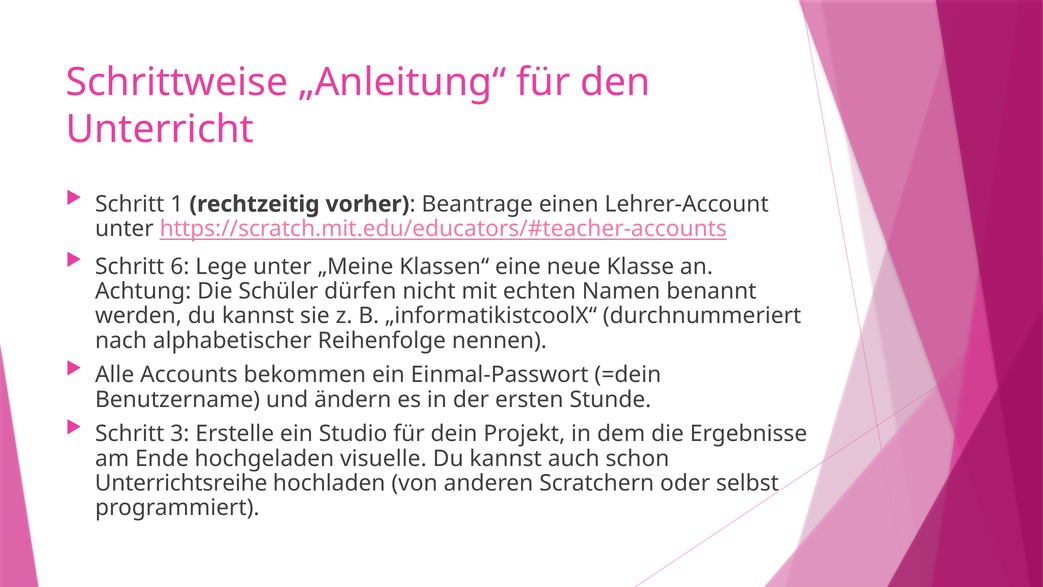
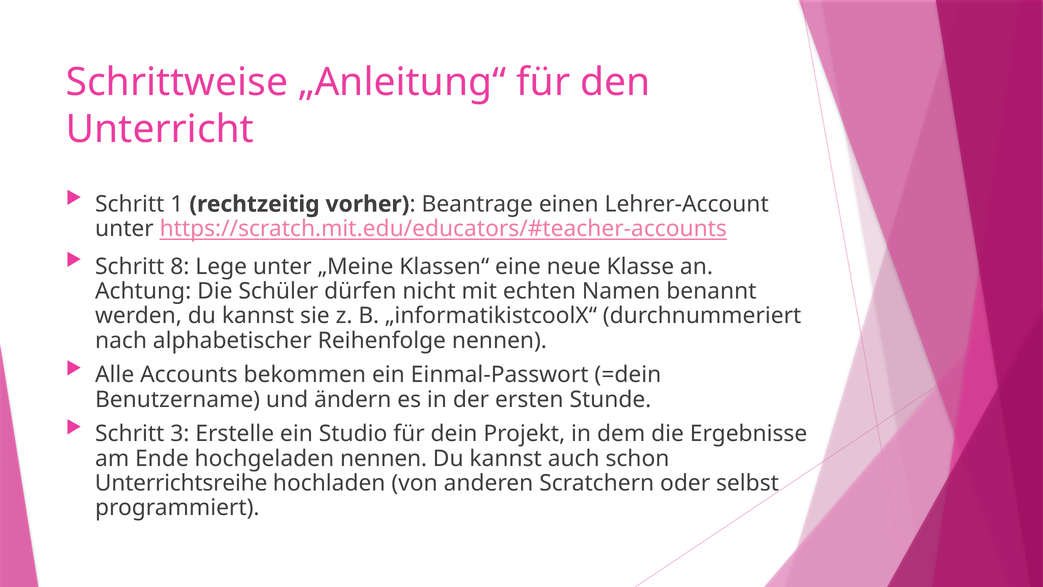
6: 6 -> 8 (180, 266)
hochgeladen visuelle: visuelle -> nennen (384, 458)
